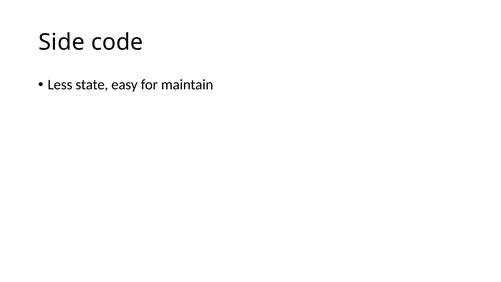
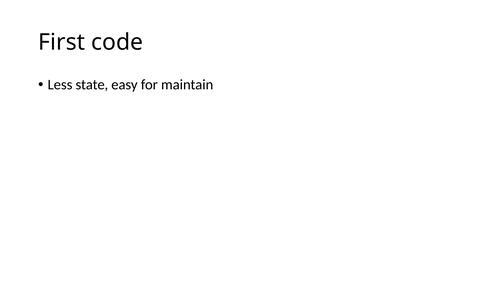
Side: Side -> First (62, 42)
